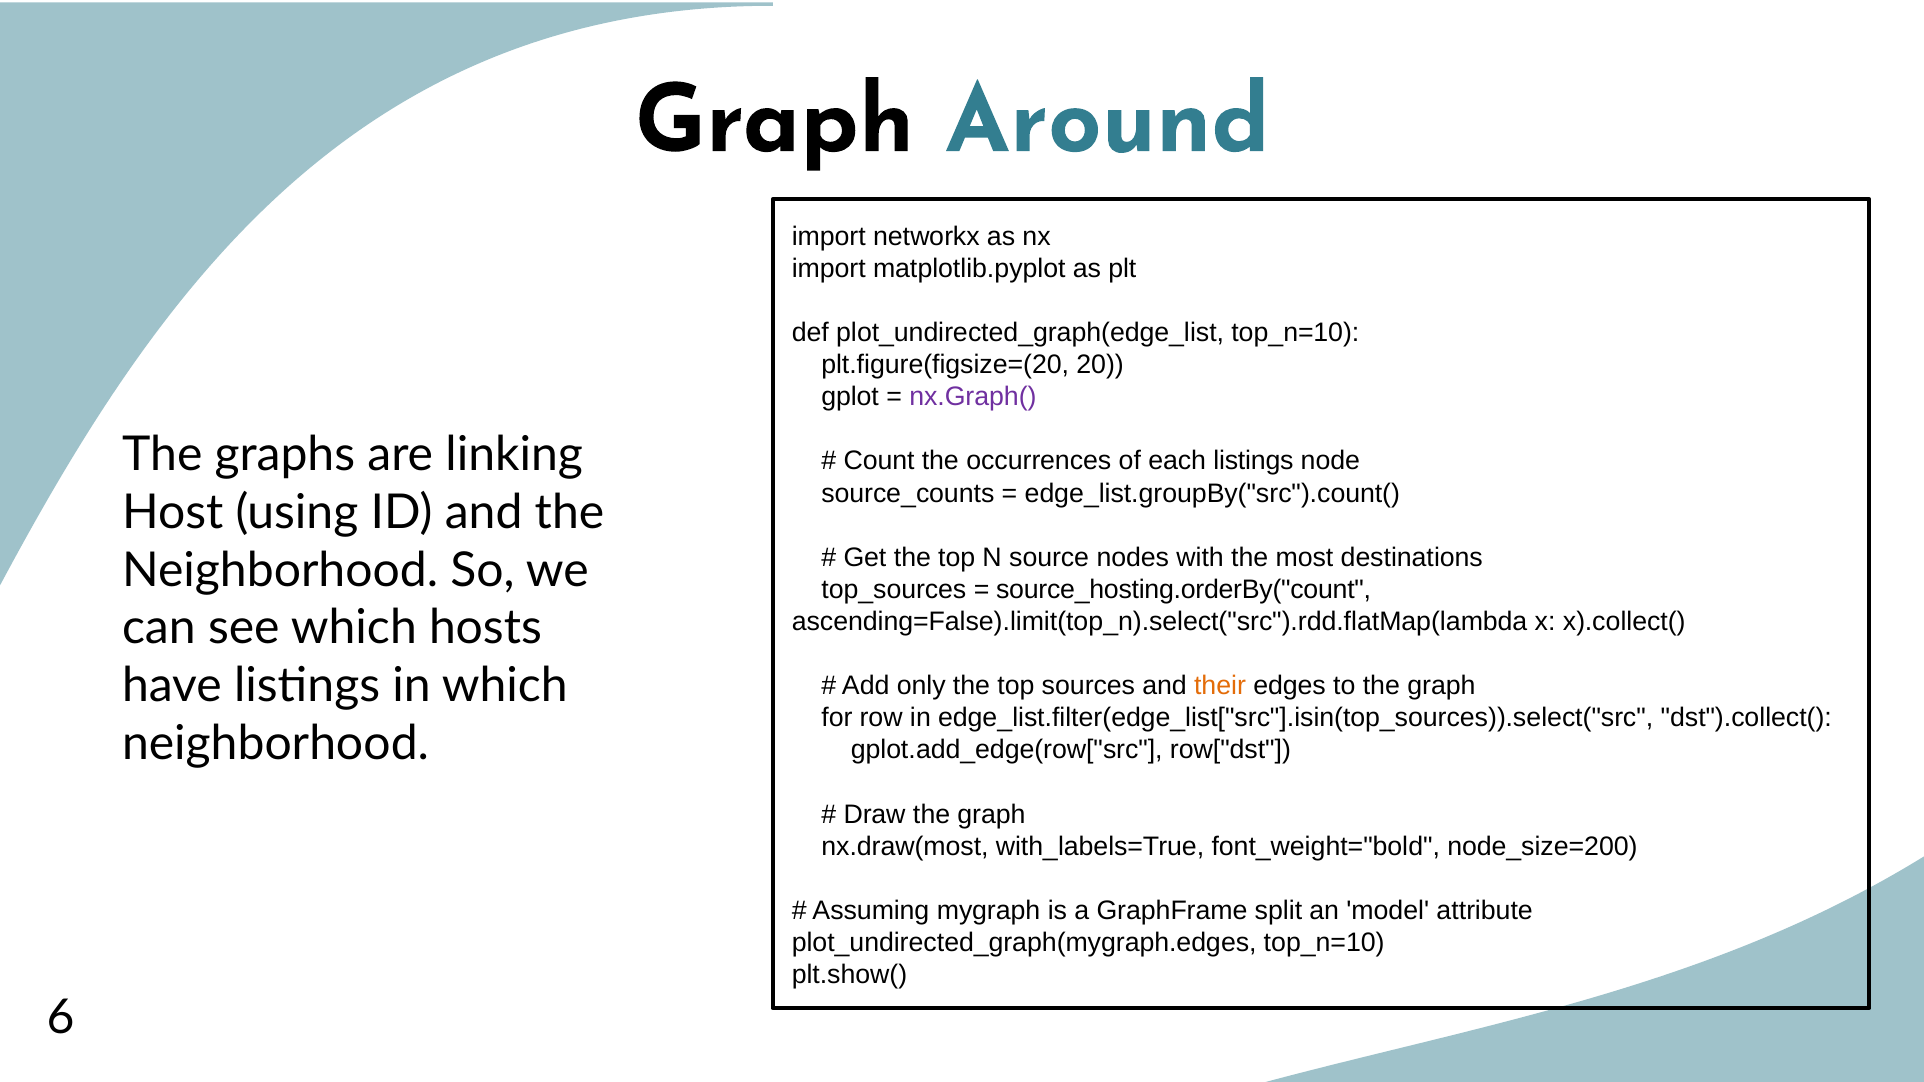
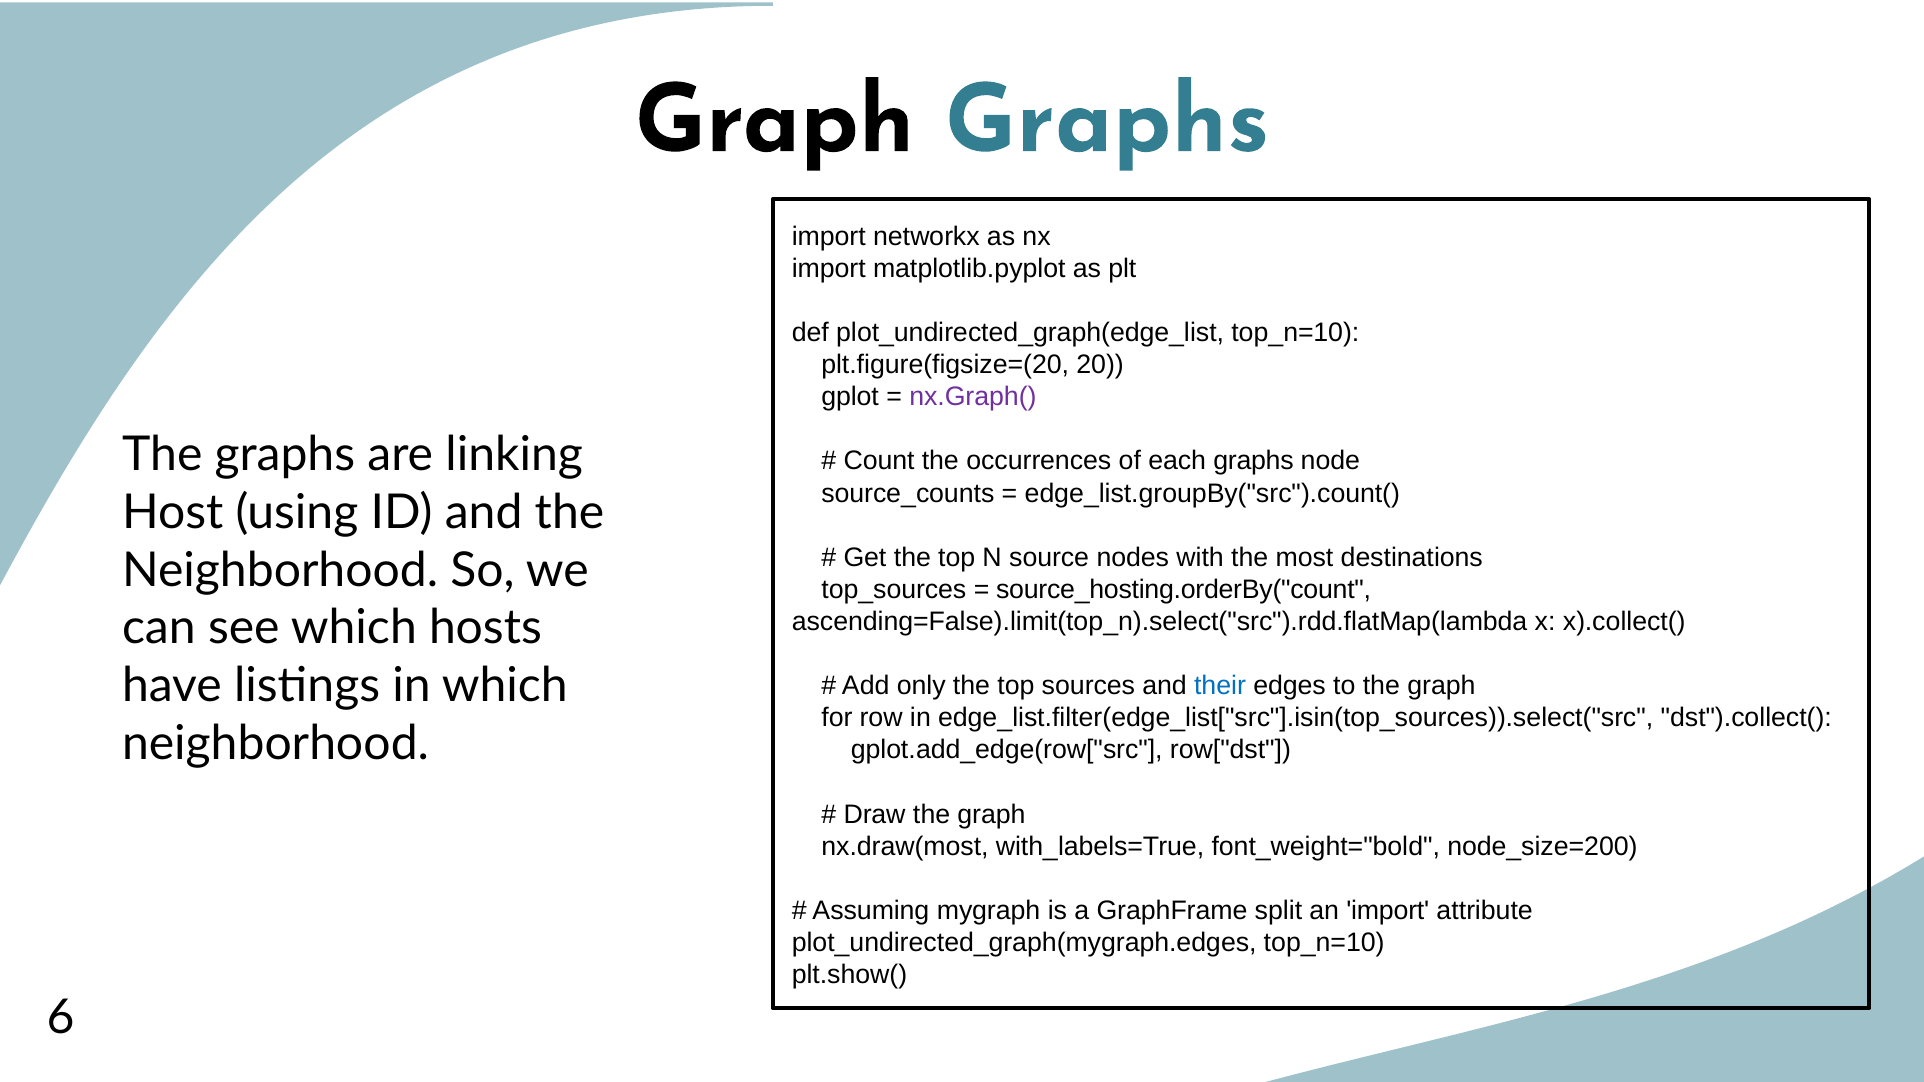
Graph Around: Around -> Graphs (1107, 120)
each listings: listings -> graphs (1254, 461)
their colour: orange -> blue (1220, 686)
an model: model -> import (1388, 911)
